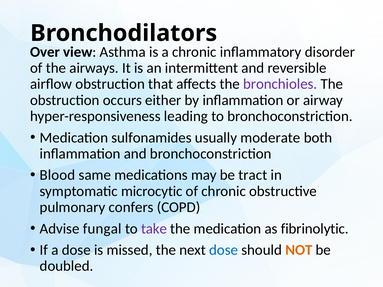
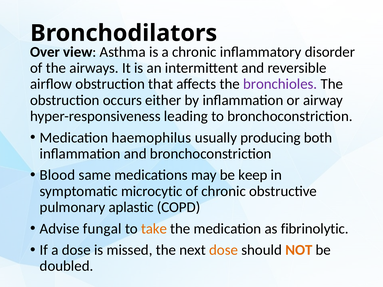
sulfonamides: sulfonamides -> haemophilus (151, 138)
moderate: moderate -> producing (270, 138)
tract: tract -> keep (253, 175)
confers: confers -> aplastic (131, 207)
take colour: purple -> orange (154, 229)
dose colour: blue -> orange (224, 250)
